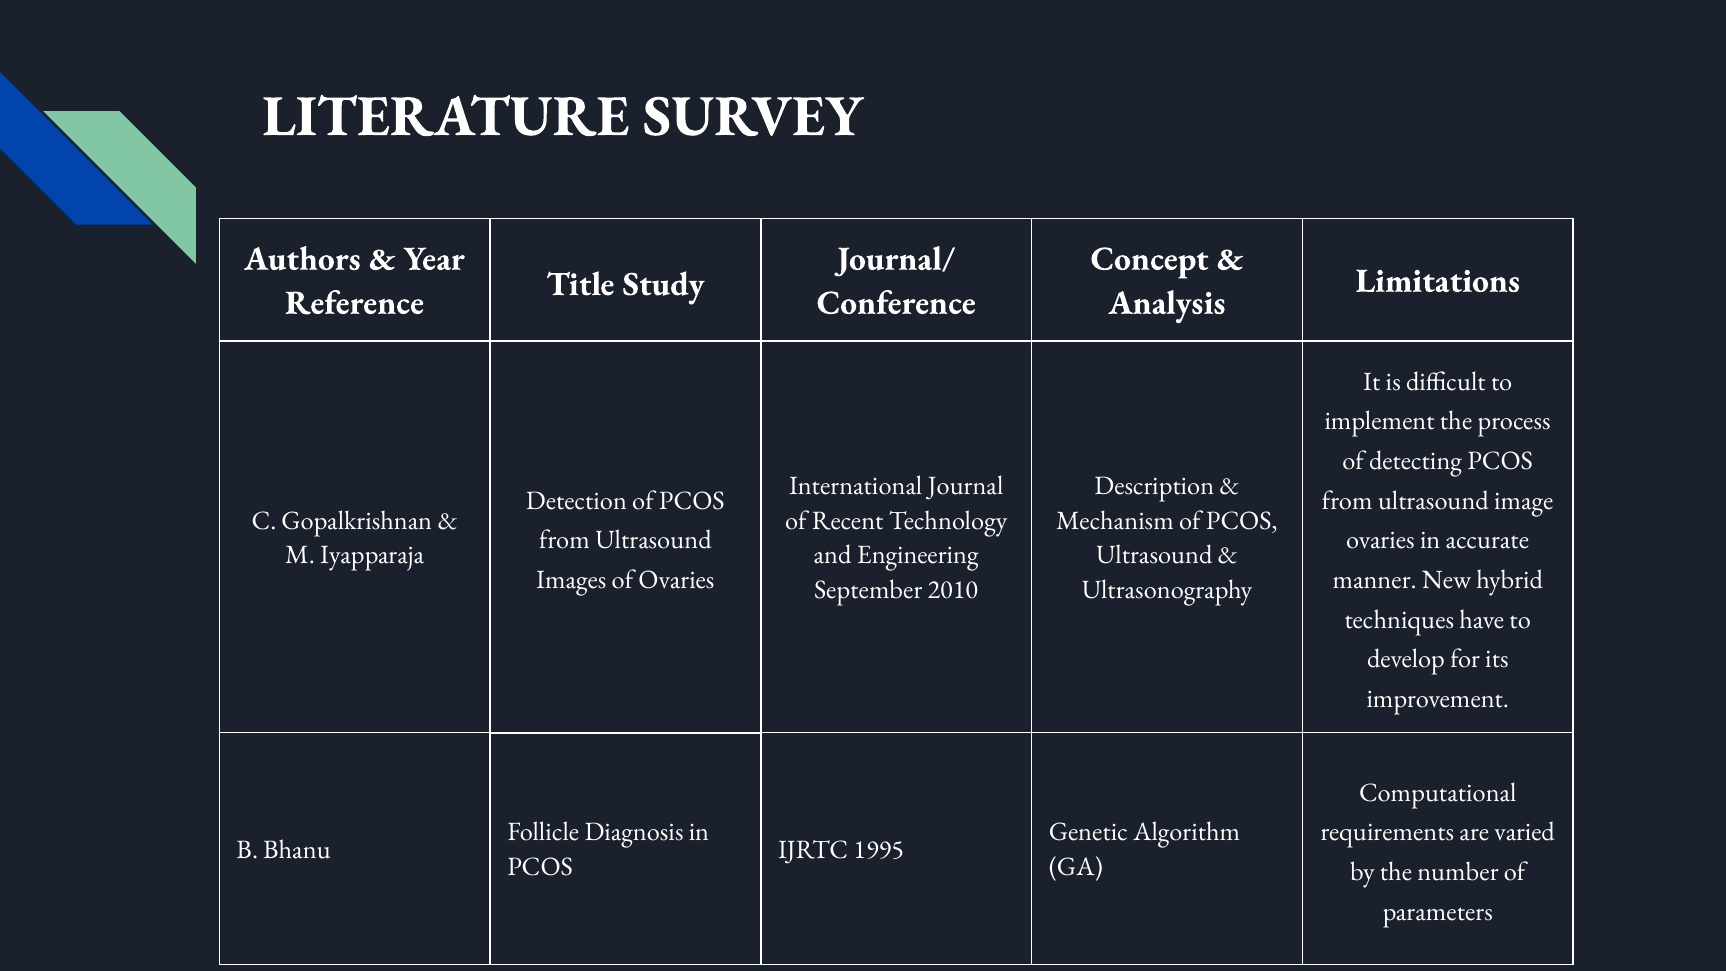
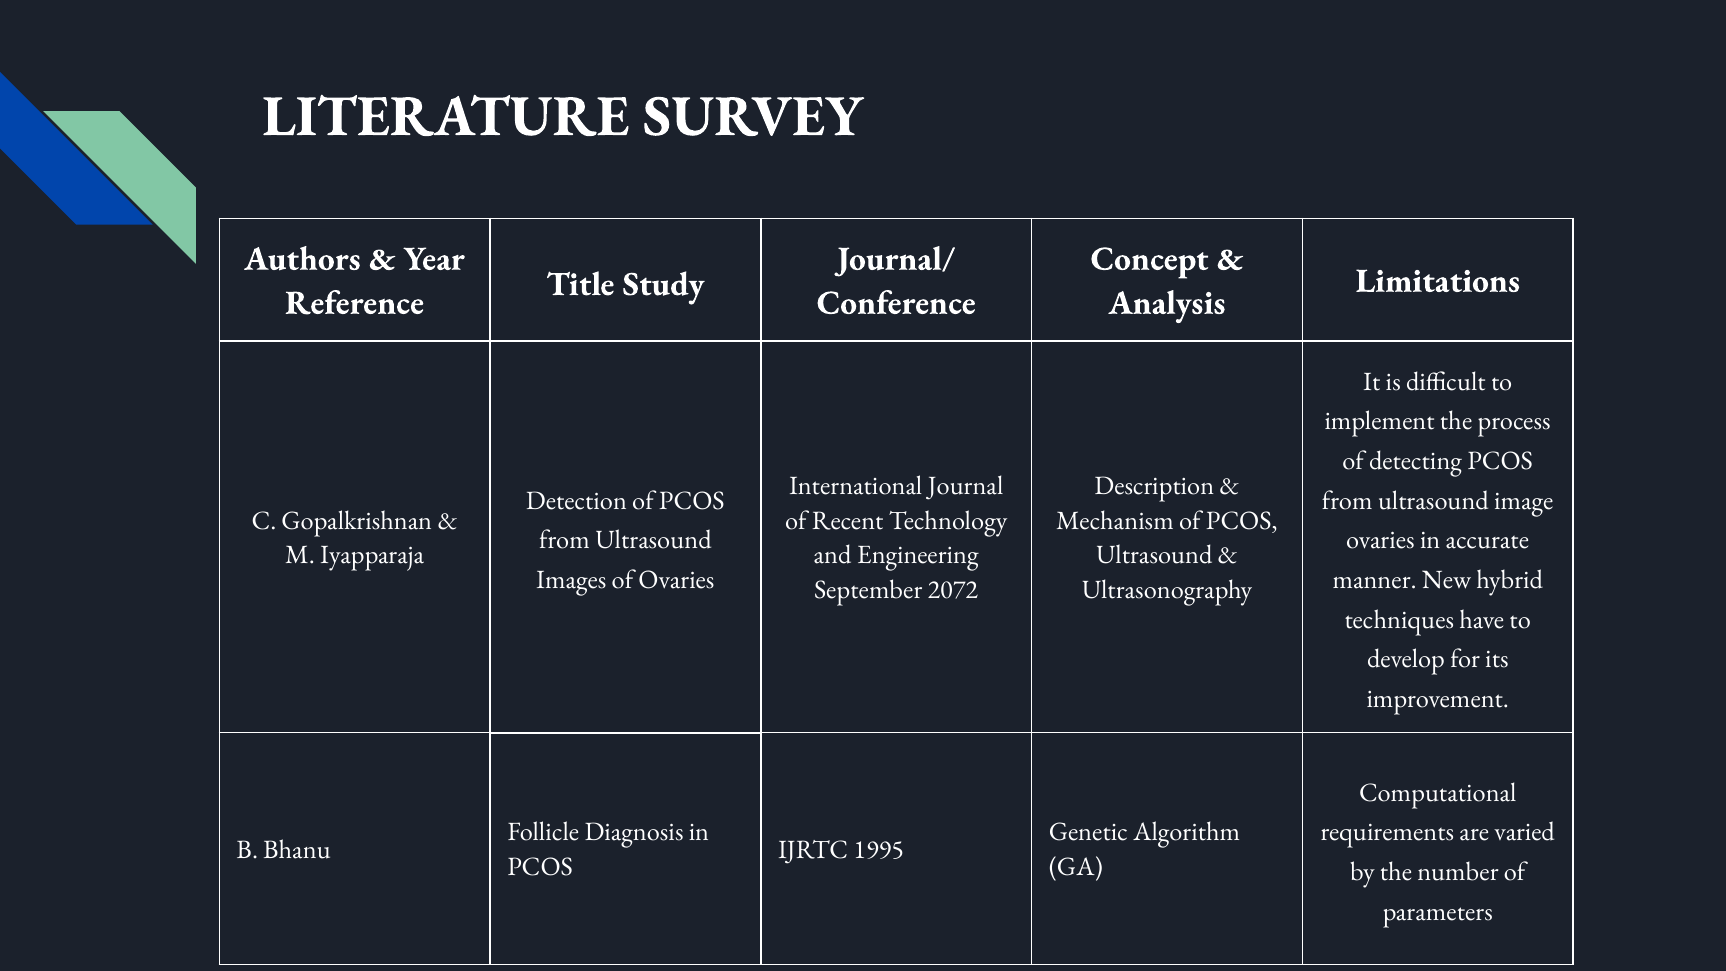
2010: 2010 -> 2072 (953, 589)
